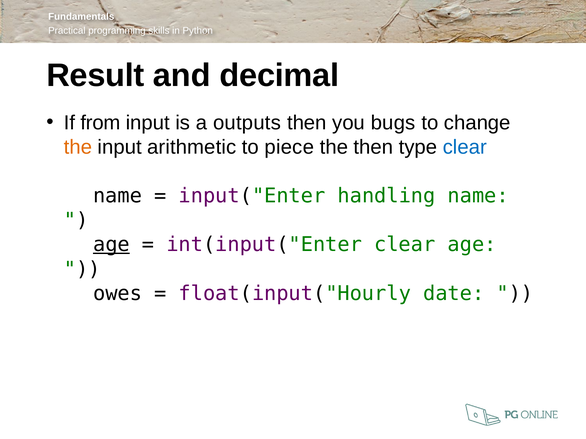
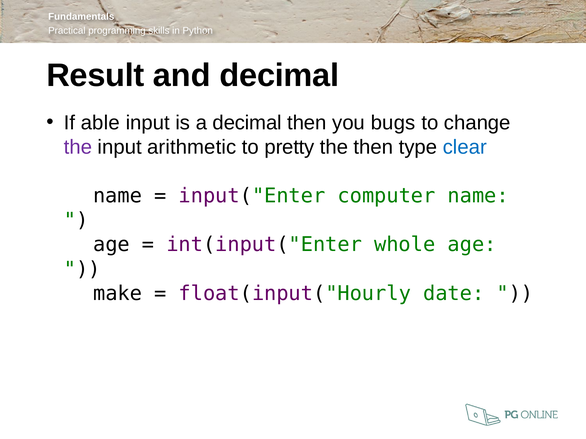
from: from -> able (100, 123)
a outputs: outputs -> decimal (247, 123)
the colour: orange -> purple (78, 147)
piece: piece -> pretty (289, 147)
handling: handling -> computer (386, 196)
age underline: present -> none (111, 245)
int(input("Enter clear: clear -> whole (405, 245)
owes: owes -> make (118, 294)
